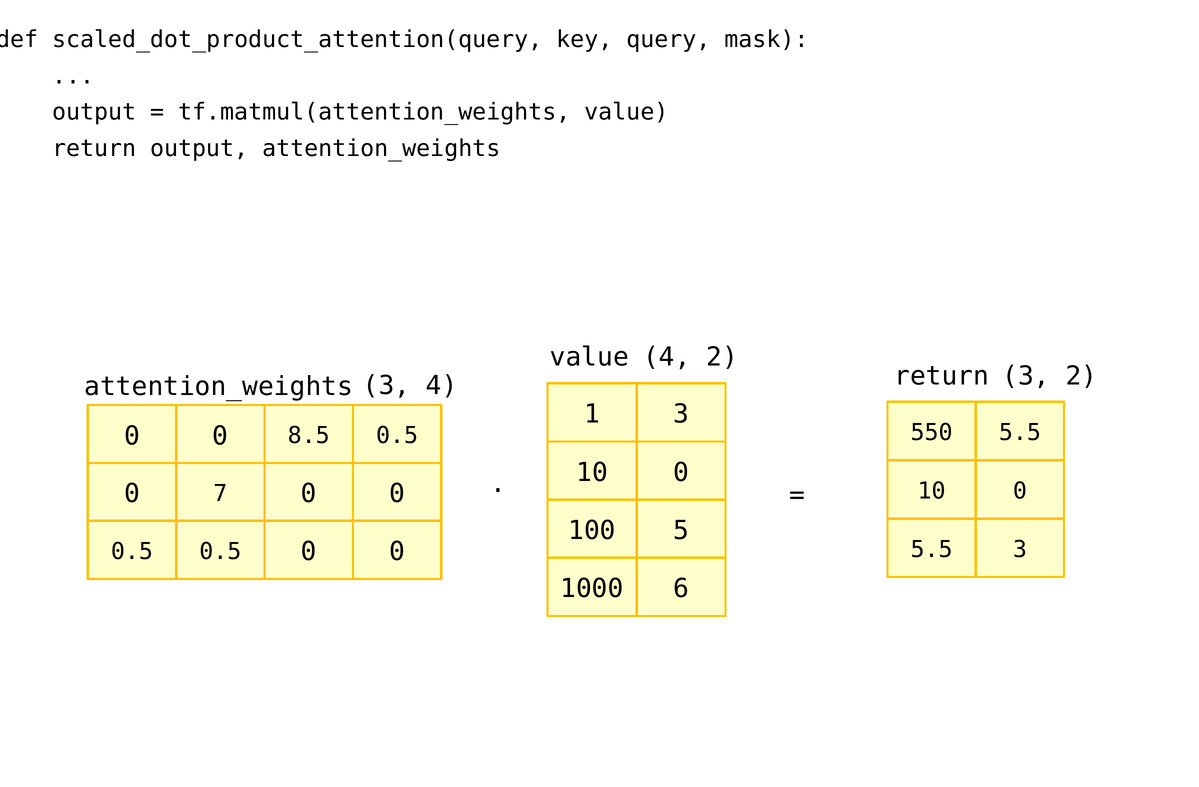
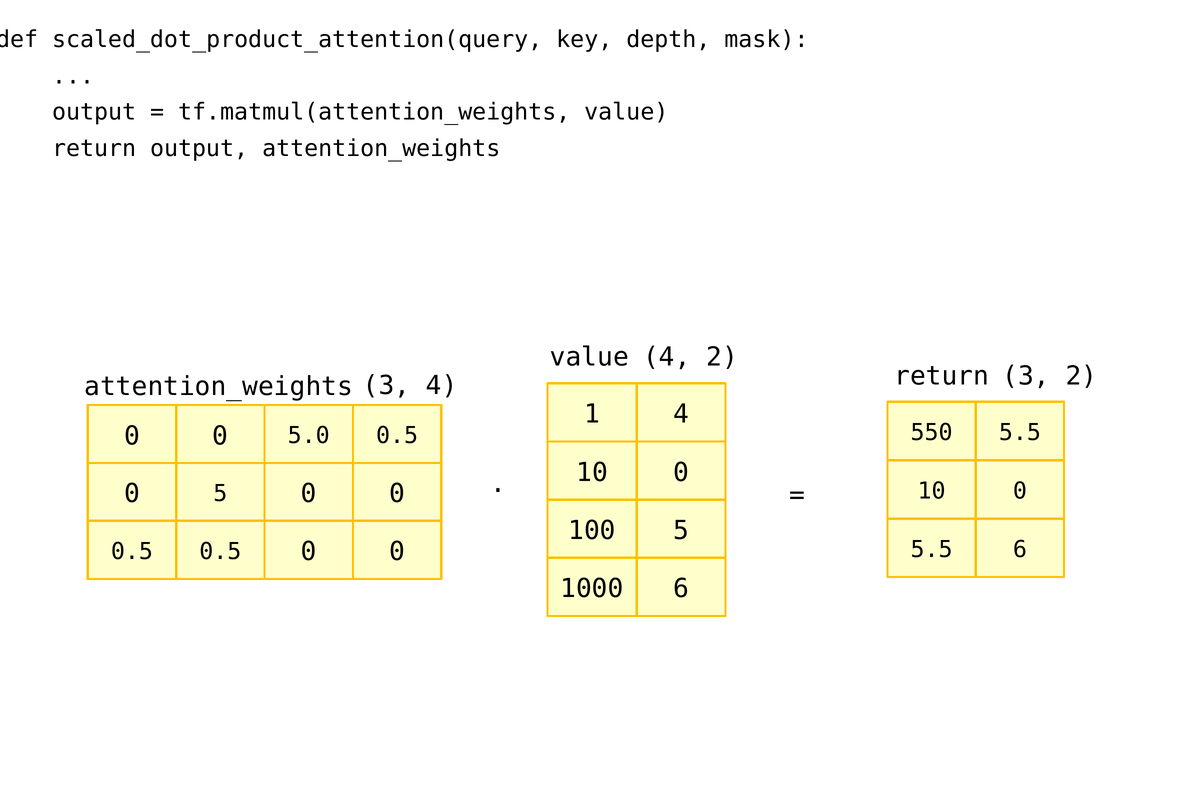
query: query -> depth (668, 40)
1 3: 3 -> 4 (681, 415)
8.5: 8.5 -> 5.0 (309, 436)
0 7: 7 -> 5 (220, 494)
5.5 3: 3 -> 6 (1020, 550)
